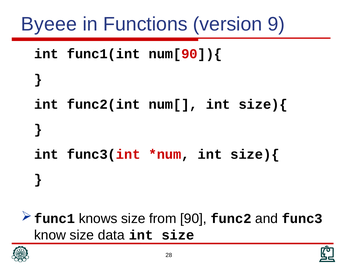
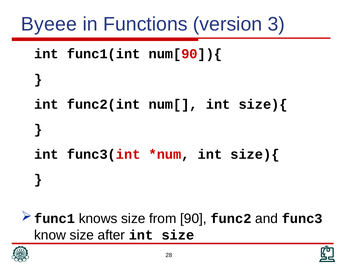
9: 9 -> 3 (276, 24)
data: data -> after (111, 234)
